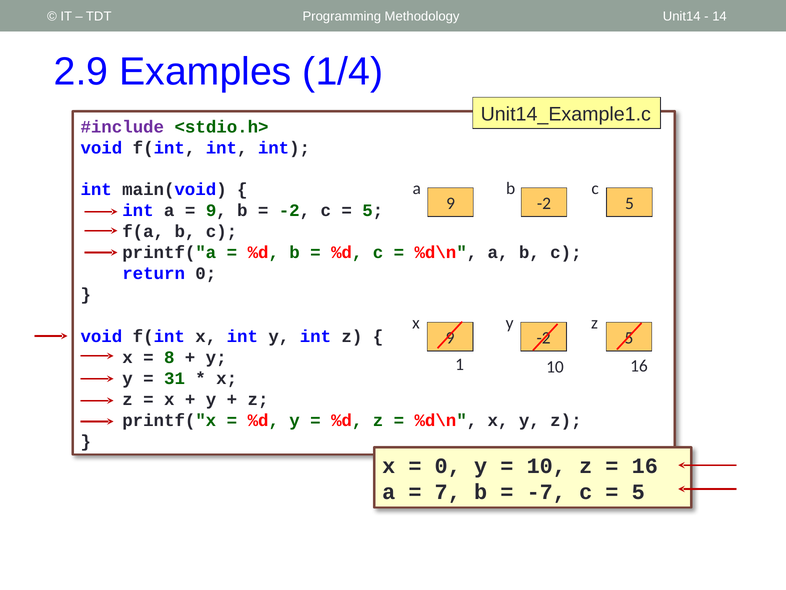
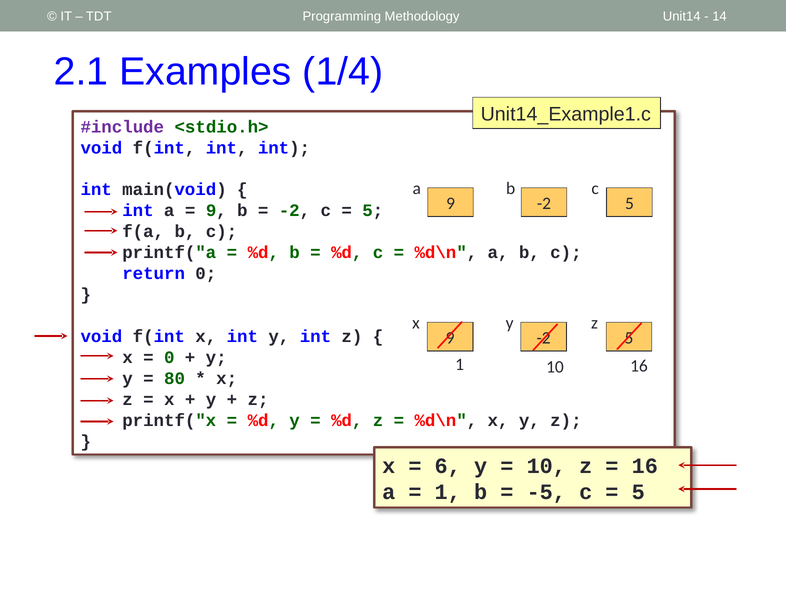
2.9: 2.9 -> 2.1 (81, 71)
8: 8 -> 0 (169, 357)
31: 31 -> 80 (175, 378)
0: 0 -> 6 (448, 466)
7: 7 -> 1 (448, 492)
-7: -7 -> -5 (546, 492)
